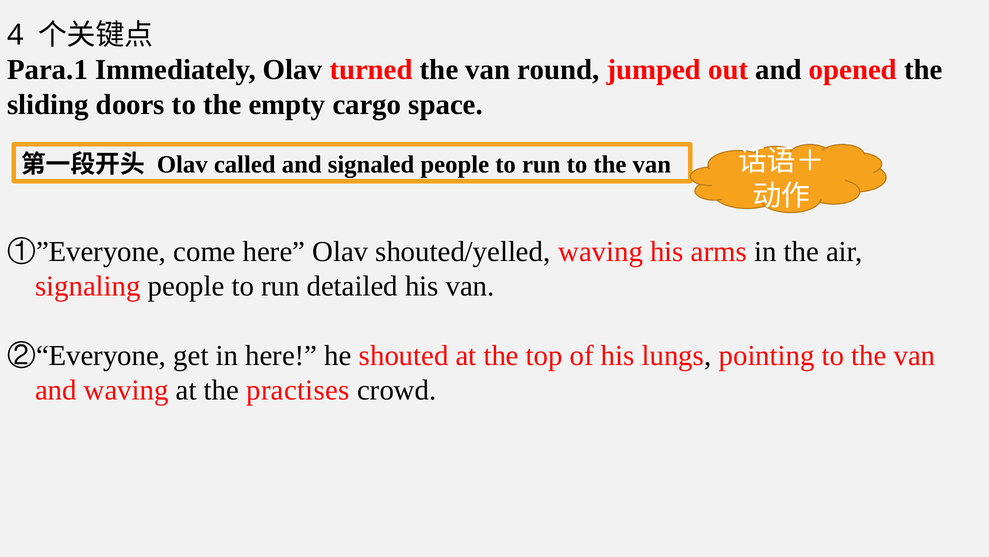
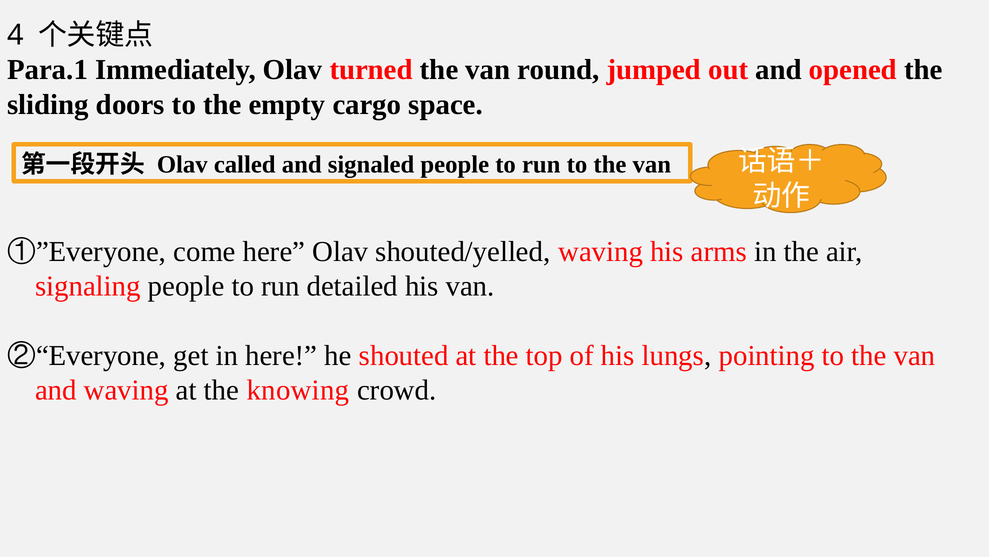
practises: practises -> knowing (298, 390)
